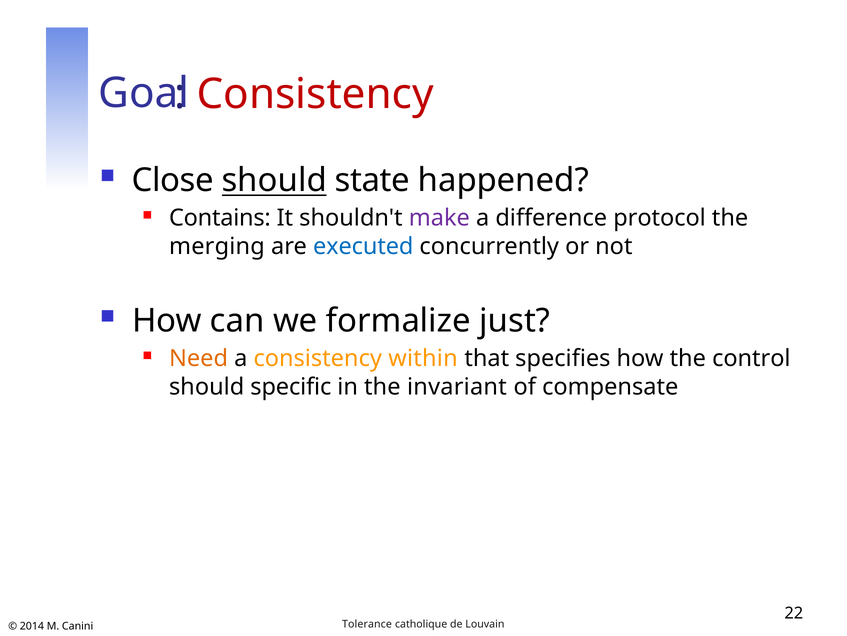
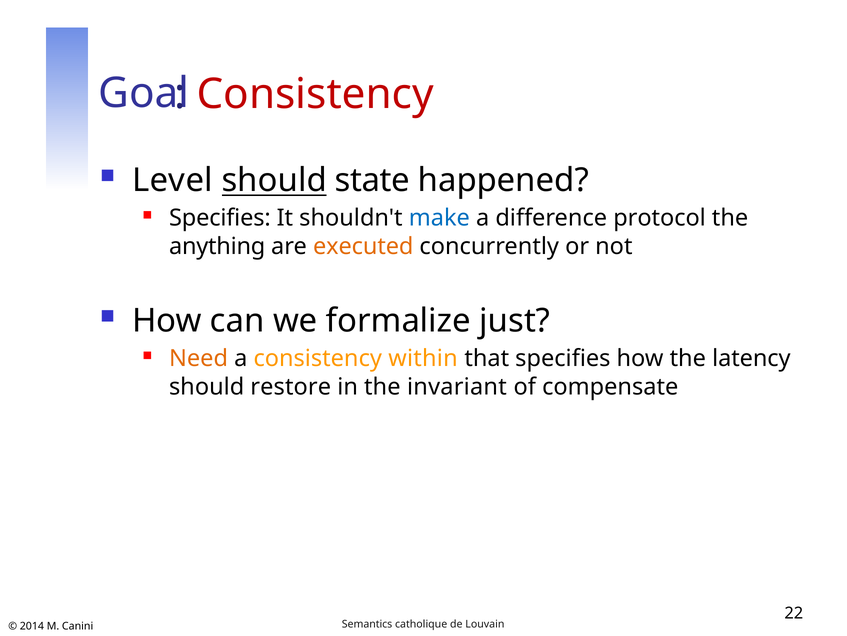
Close: Close -> Level (172, 180)
Contains: Contains -> Specifies (220, 218)
make colour: purple -> blue (439, 218)
merging: merging -> anything (217, 246)
executed colour: blue -> orange (363, 246)
control: control -> latency (751, 358)
specific: specific -> restore (291, 386)
Tolerance: Tolerance -> Semantics (367, 624)
